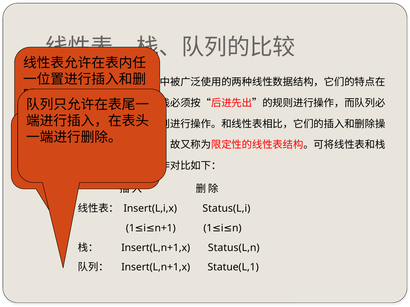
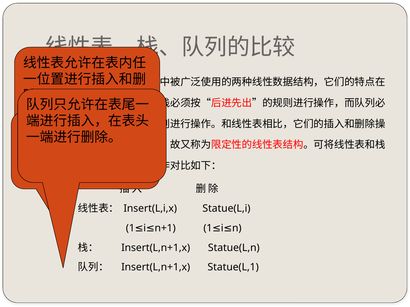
Status(L,i: Status(L,i -> Statue(L,i (226, 209)
Status(L,n: Status(L,n -> Statue(L,n (234, 248)
